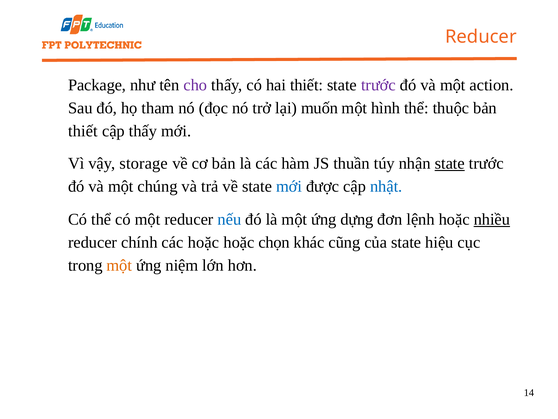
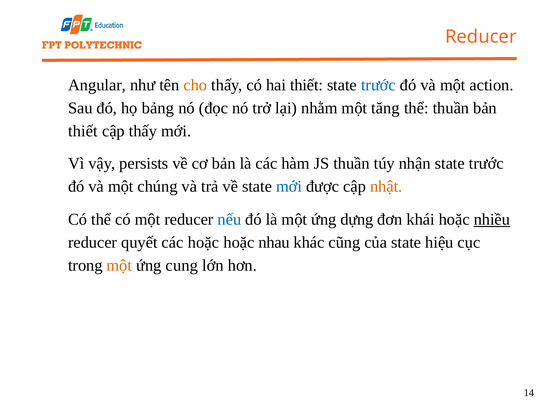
Package: Package -> Angular (97, 85)
cho colour: purple -> orange (195, 85)
trước colour: purple -> blue (378, 85)
tham: tham -> bảng (158, 108)
muốn: muốn -> nhằm (319, 108)
hình: hình -> tăng (386, 108)
thể thuộc: thuộc -> thuần (451, 108)
storage: storage -> persists (144, 164)
state underline: present -> none (450, 164)
nhật colour: blue -> orange (386, 187)
lệnh: lệnh -> khái (421, 220)
chính: chính -> quyết (139, 243)
chọn: chọn -> nhau (274, 243)
niệm: niệm -> cung (182, 266)
